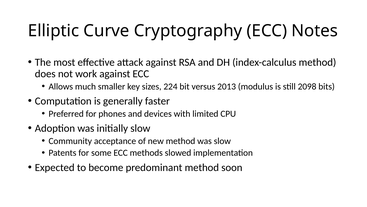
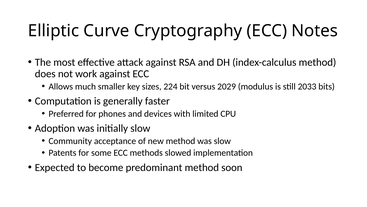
2013: 2013 -> 2029 (227, 86)
2098: 2098 -> 2033 (307, 86)
